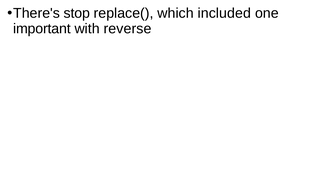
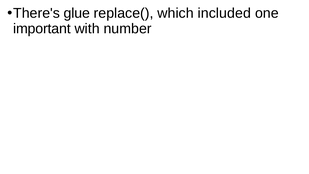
stop: stop -> glue (77, 13)
reverse: reverse -> number (128, 29)
